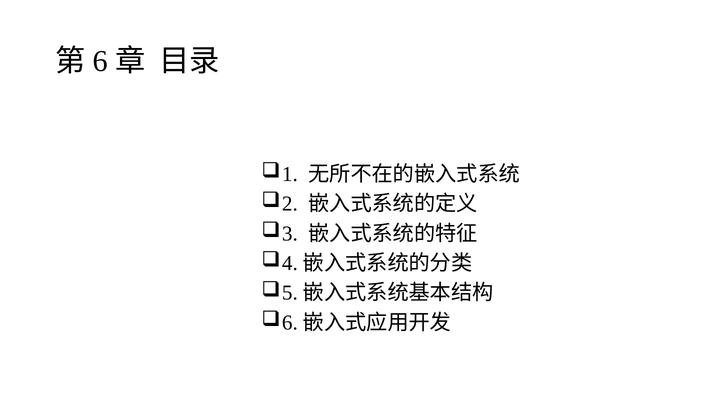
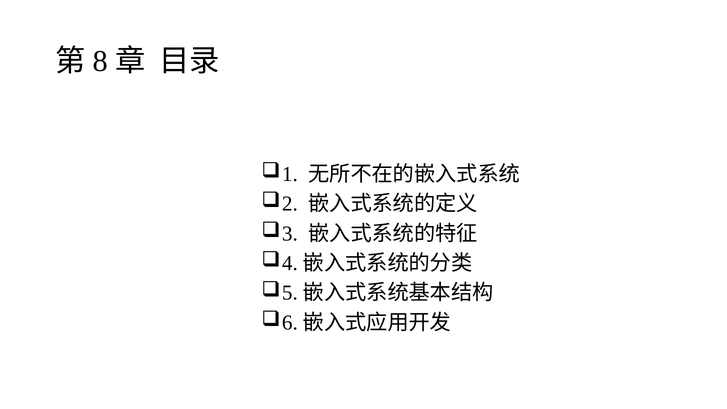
6: 6 -> 8 (101, 61)
